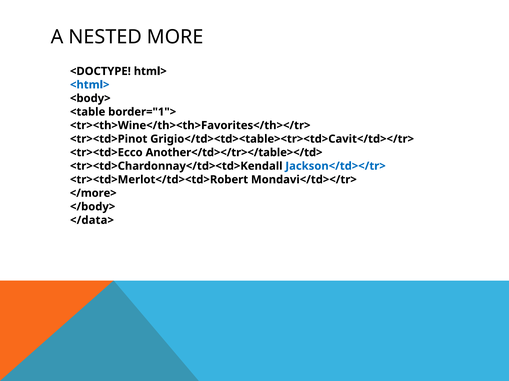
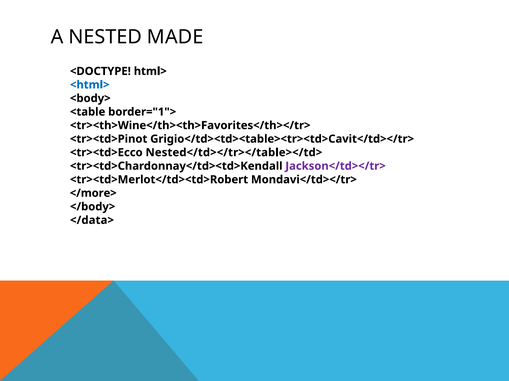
MORE: MORE -> MADE (175, 37)
Another</td></tr></table></td>: Another</td></tr></table></td> -> Nested</td></tr></table></td> (234, 153)
Jackson</td></tr> colour: blue -> purple (336, 166)
